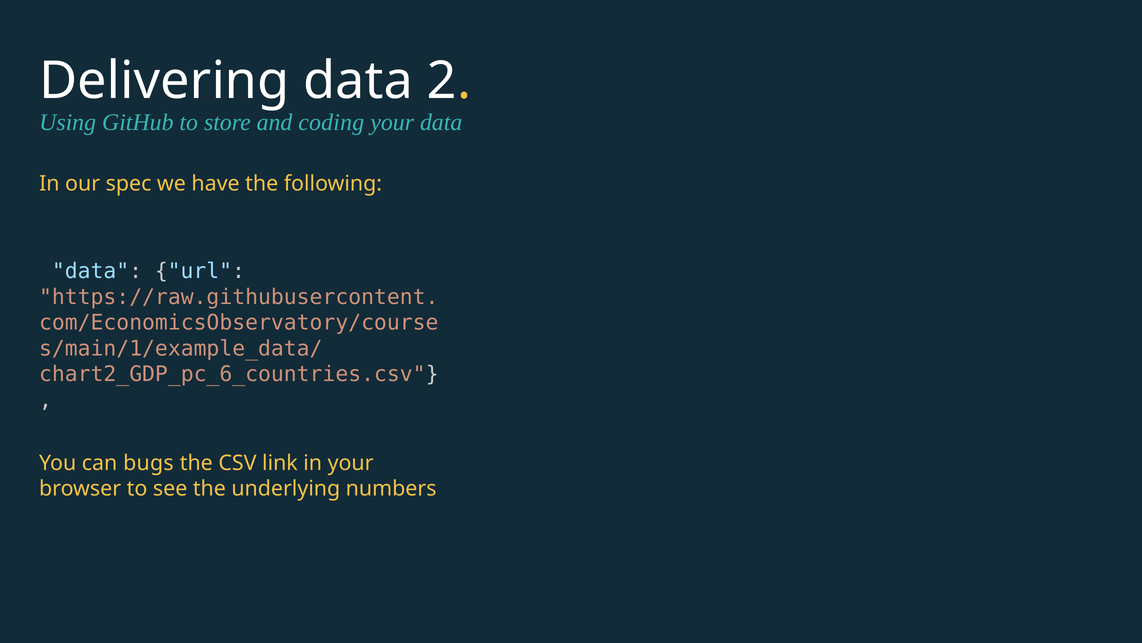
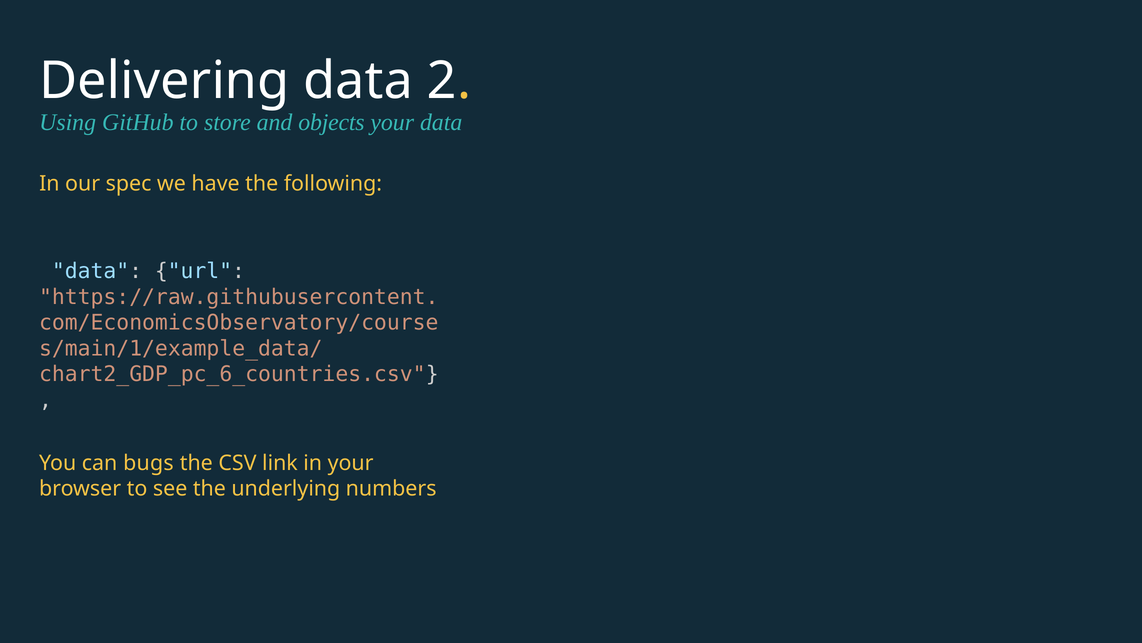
coding: coding -> objects (331, 122)
